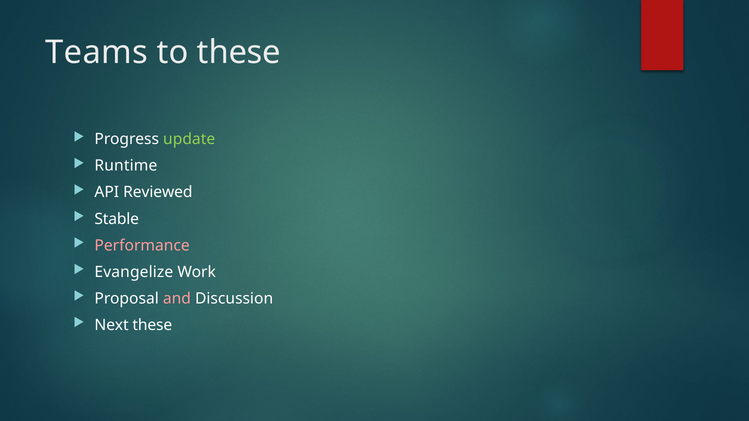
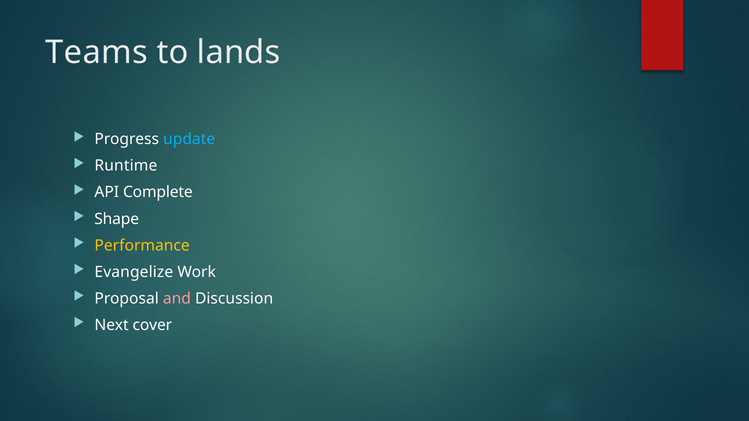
to these: these -> lands (239, 53)
update colour: light green -> light blue (189, 139)
Reviewed: Reviewed -> Complete (158, 192)
Stable: Stable -> Shape (117, 219)
Performance colour: pink -> yellow (142, 246)
Next these: these -> cover (152, 325)
